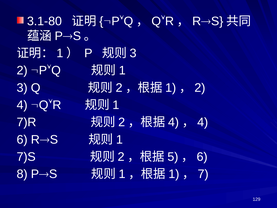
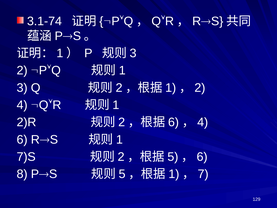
3.1-80: 3.1-80 -> 3.1-74 (44, 21)
7)R: 7)R -> 2)R (27, 122)
4: 4 -> 6 (174, 122)
1: 1 -> 5 (122, 174)
